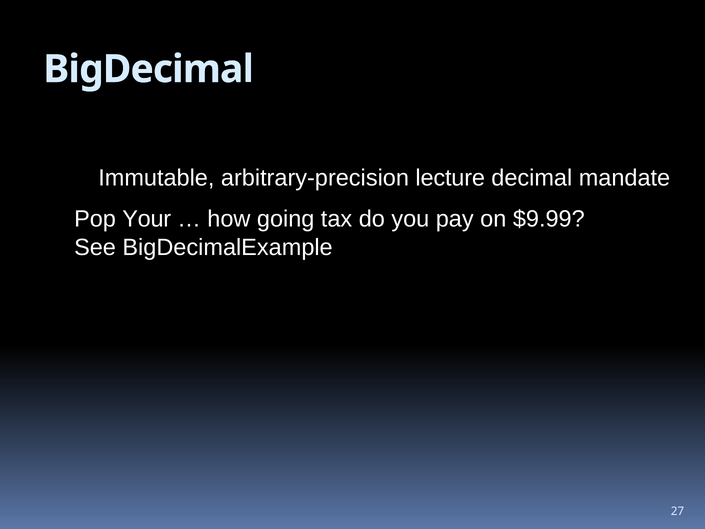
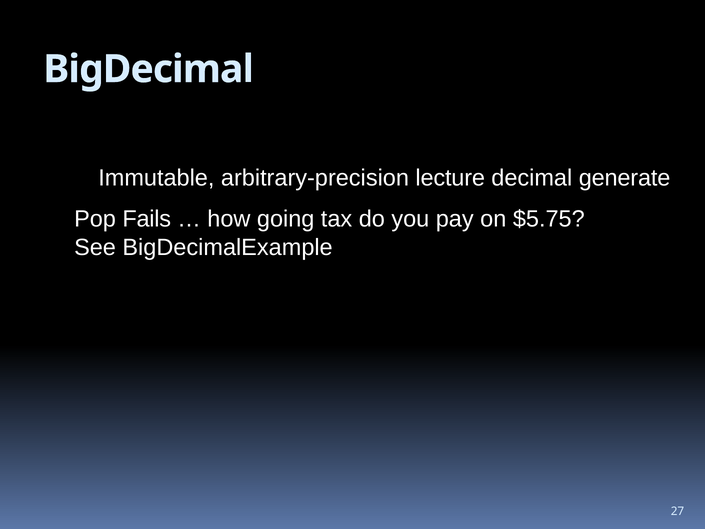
mandate: mandate -> generate (625, 178)
Your: Your -> Fails (147, 219)
$9.99: $9.99 -> $5.75 (549, 219)
